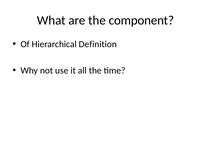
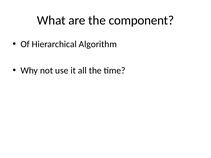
Definition: Definition -> Algorithm (98, 44)
